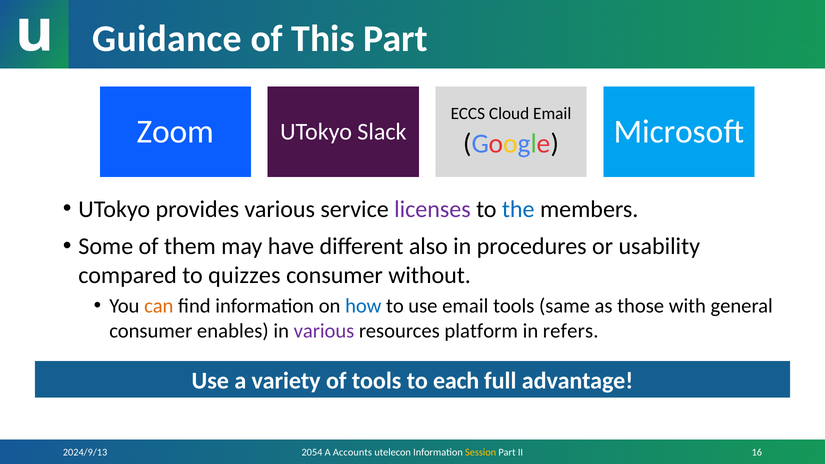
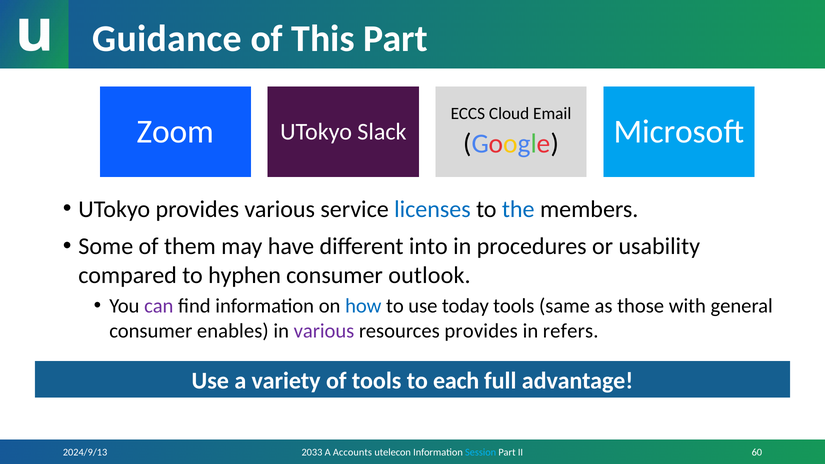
licenses colour: purple -> blue (432, 209)
also: also -> into (428, 247)
quizzes: quizzes -> hyphen (245, 275)
without: without -> outlook (429, 275)
can colour: orange -> purple (159, 306)
use email: email -> today (465, 306)
resources platform: platform -> provides (481, 331)
2054: 2054 -> 2033 (312, 453)
Session colour: yellow -> light blue (481, 453)
16: 16 -> 60 (757, 452)
